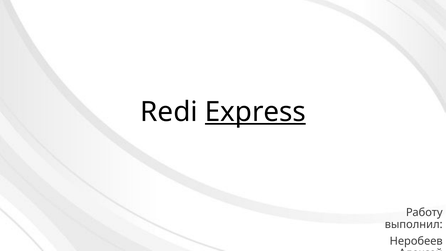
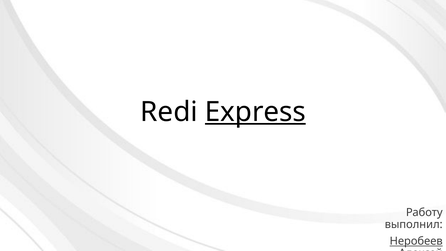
Неробеев underline: none -> present (416, 241)
